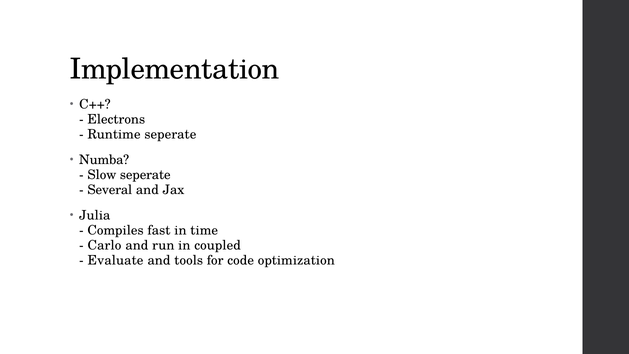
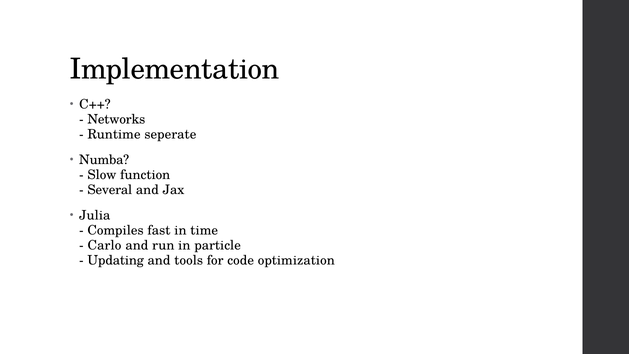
Electrons: Electrons -> Networks (116, 119)
Slow seperate: seperate -> function (145, 175)
coupled: coupled -> particle (218, 245)
Evaluate: Evaluate -> Updating (116, 260)
